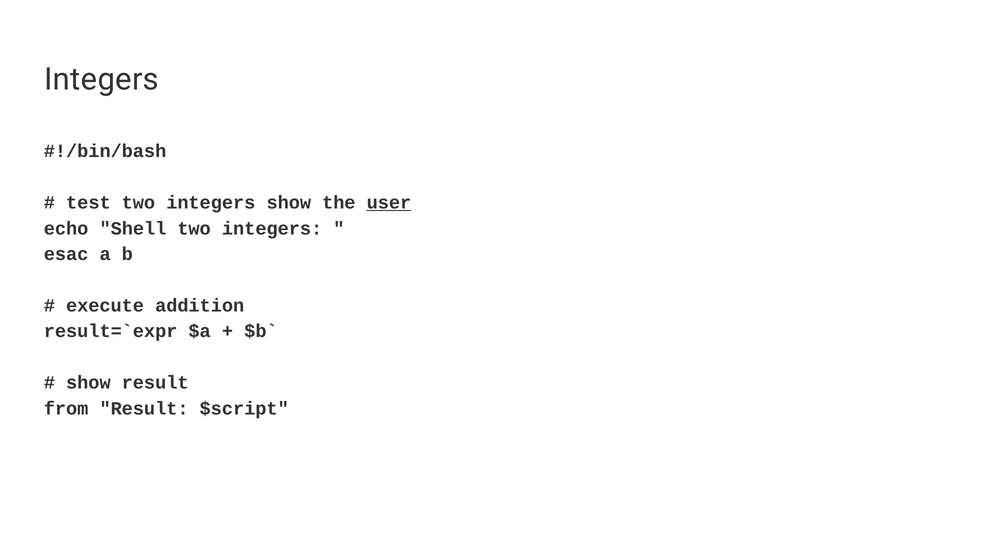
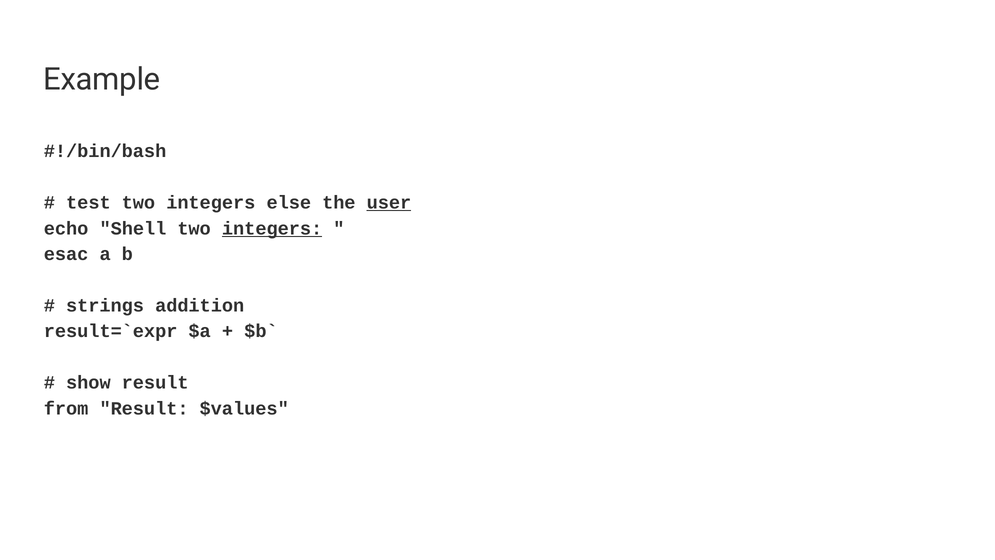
Integers: Integers -> Example (102, 79)
integers show: show -> else (289, 203)
integers underline: none -> present (272, 228)
execute: execute -> strings (105, 305)
$script: $script -> $values (244, 408)
